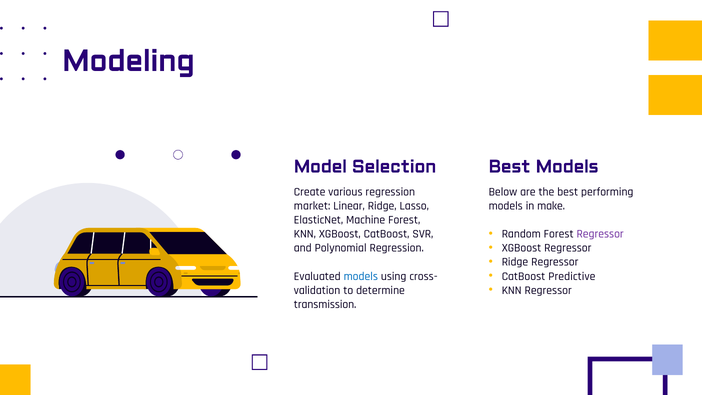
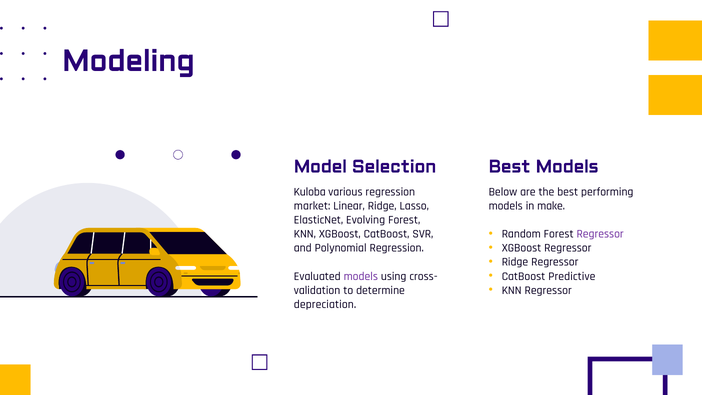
Create: Create -> Kuloba (310, 192)
Machine: Machine -> Evolving (366, 220)
models colour: blue -> purple (361, 276)
transmission: transmission -> depreciation (325, 304)
